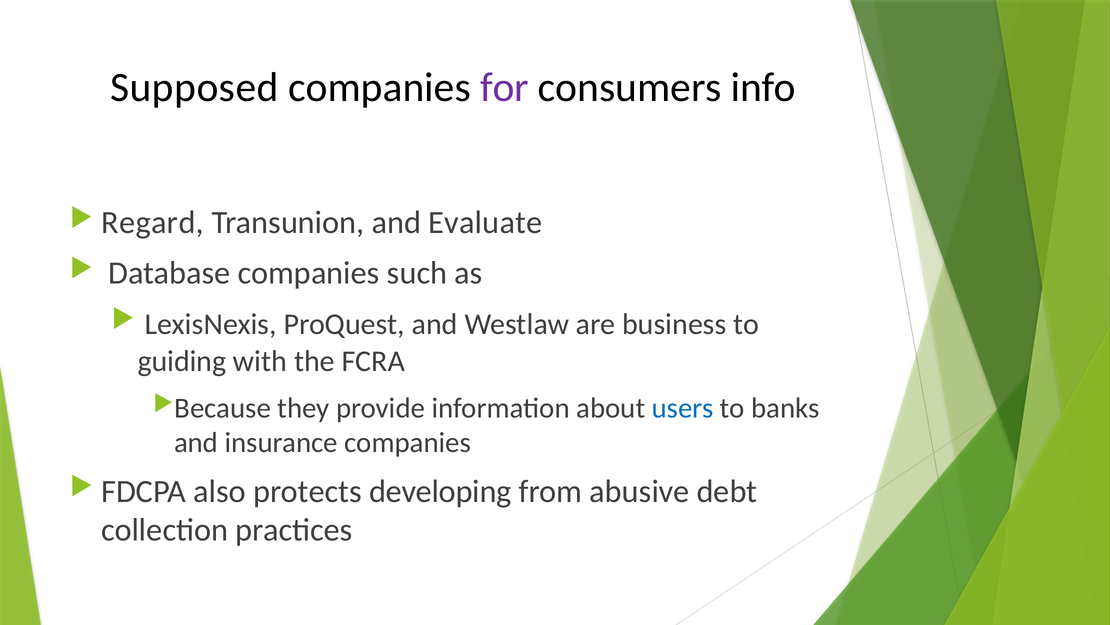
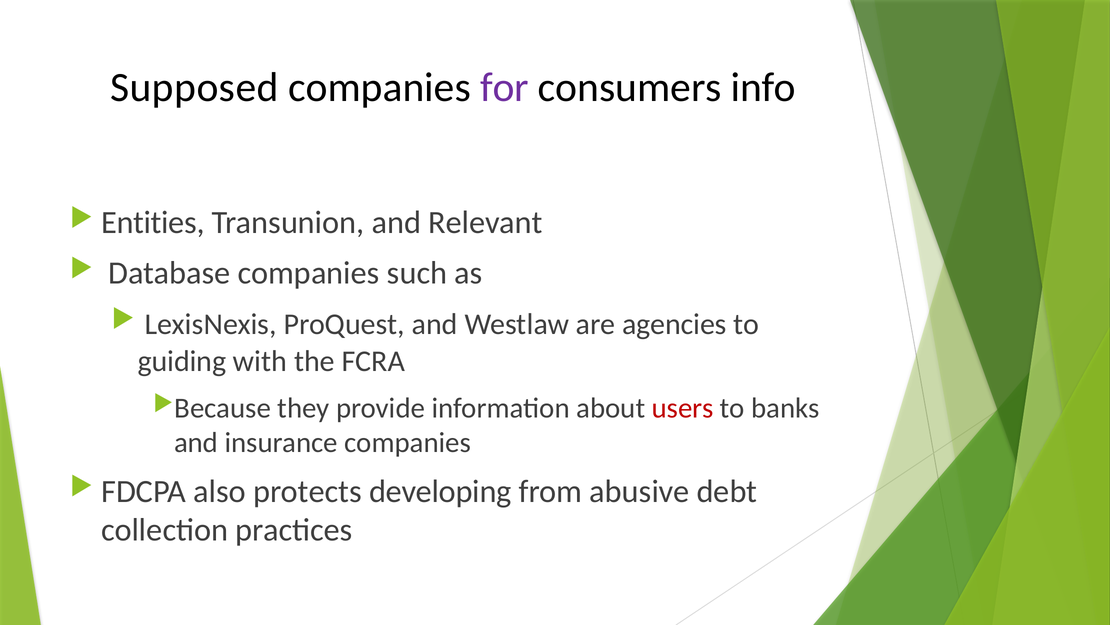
Regard: Regard -> Entities (153, 223)
Evaluate: Evaluate -> Relevant (485, 223)
business: business -> agencies (674, 324)
users colour: blue -> red (683, 408)
